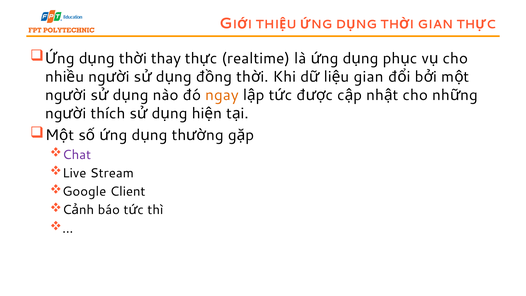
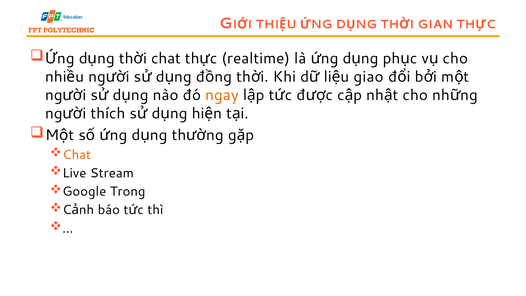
thay: thay -> chat (166, 58)
gian: gian -> giao (369, 77)
Chat colour: purple -> orange (77, 155)
Client: Client -> Trong (128, 191)
